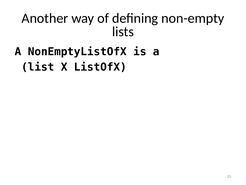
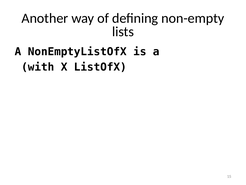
list: list -> with (38, 67)
